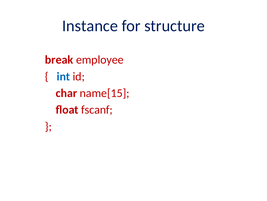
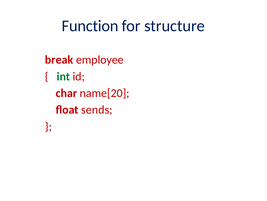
Instance: Instance -> Function (90, 26)
int colour: blue -> green (63, 76)
name[15: name[15 -> name[20 (105, 93)
fscanf: fscanf -> sends (97, 109)
